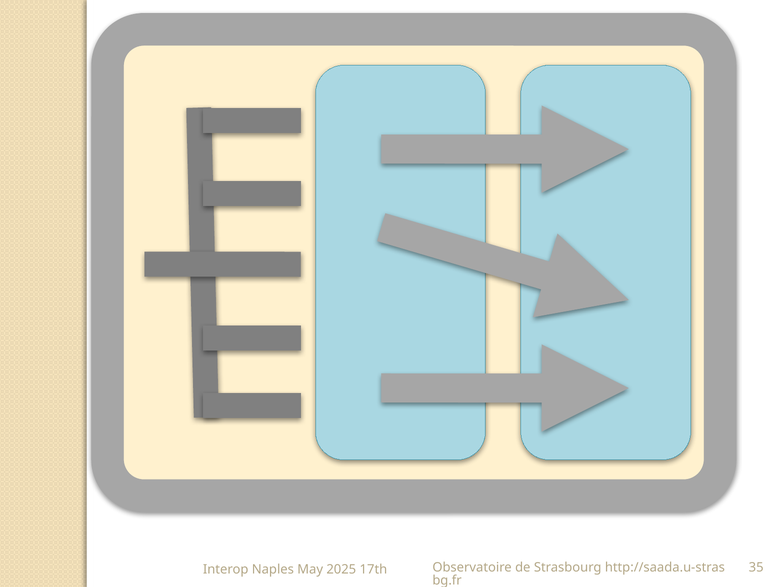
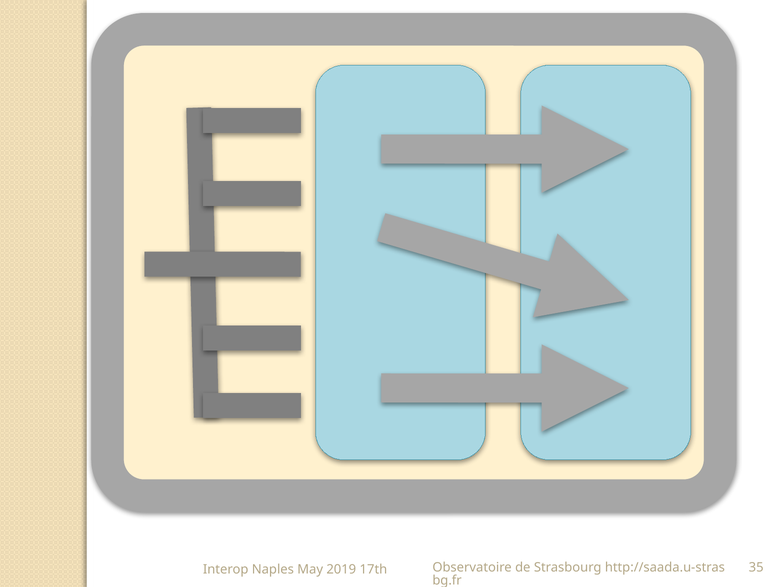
2025: 2025 -> 2019 (341, 569)
